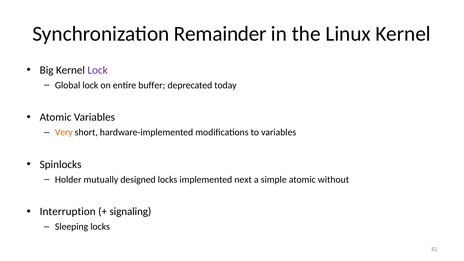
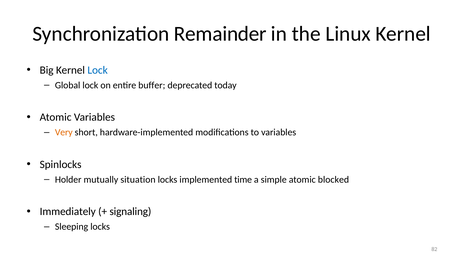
Lock colour: purple -> blue (98, 70)
designed: designed -> situation (138, 180)
next: next -> time (243, 180)
without: without -> blocked (333, 180)
Interruption: Interruption -> Immediately (68, 212)
